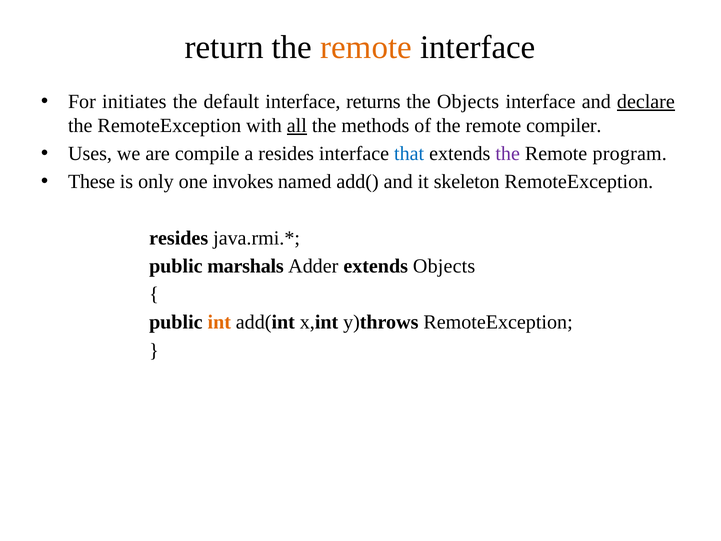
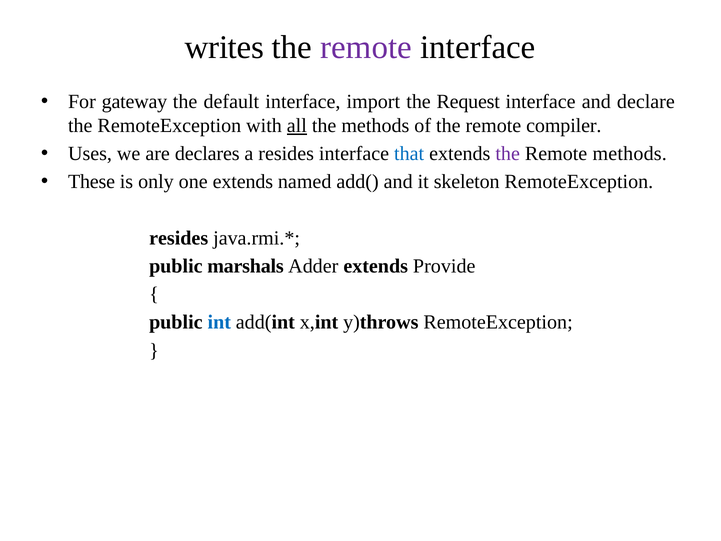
return: return -> writes (224, 47)
remote colour: orange -> purple (366, 47)
initiates: initiates -> gateway (134, 102)
returns: returns -> import (373, 102)
the Objects: Objects -> Request (468, 102)
declare underline: present -> none (646, 102)
compile: compile -> declares (207, 154)
Remote program: program -> methods (630, 154)
one invokes: invokes -> extends (243, 182)
extends Objects: Objects -> Provide (444, 266)
int colour: orange -> blue (219, 322)
